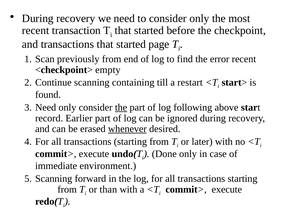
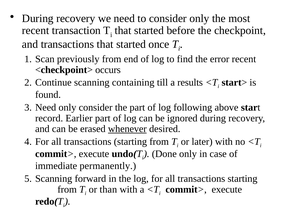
page: page -> once (159, 44)
empty: empty -> occurs (108, 70)
restart: restart -> results (190, 83)
the underline: present -> none (121, 107)
environment: environment -> permanently (108, 166)
